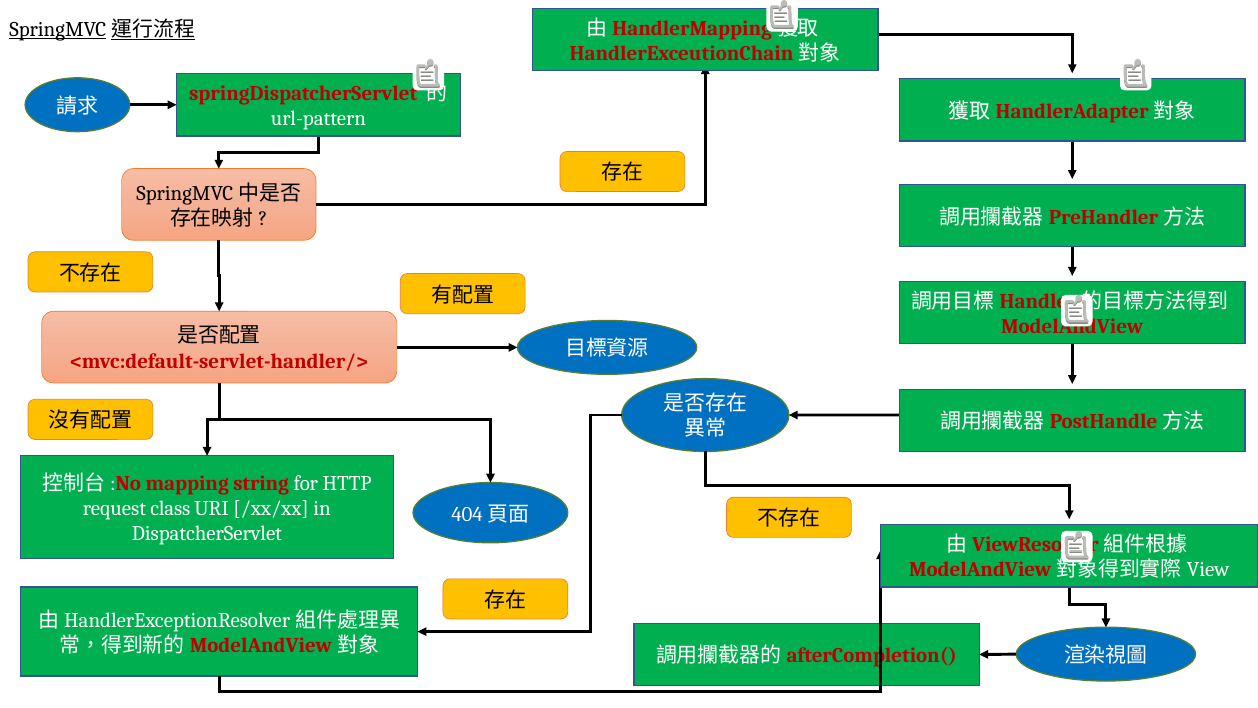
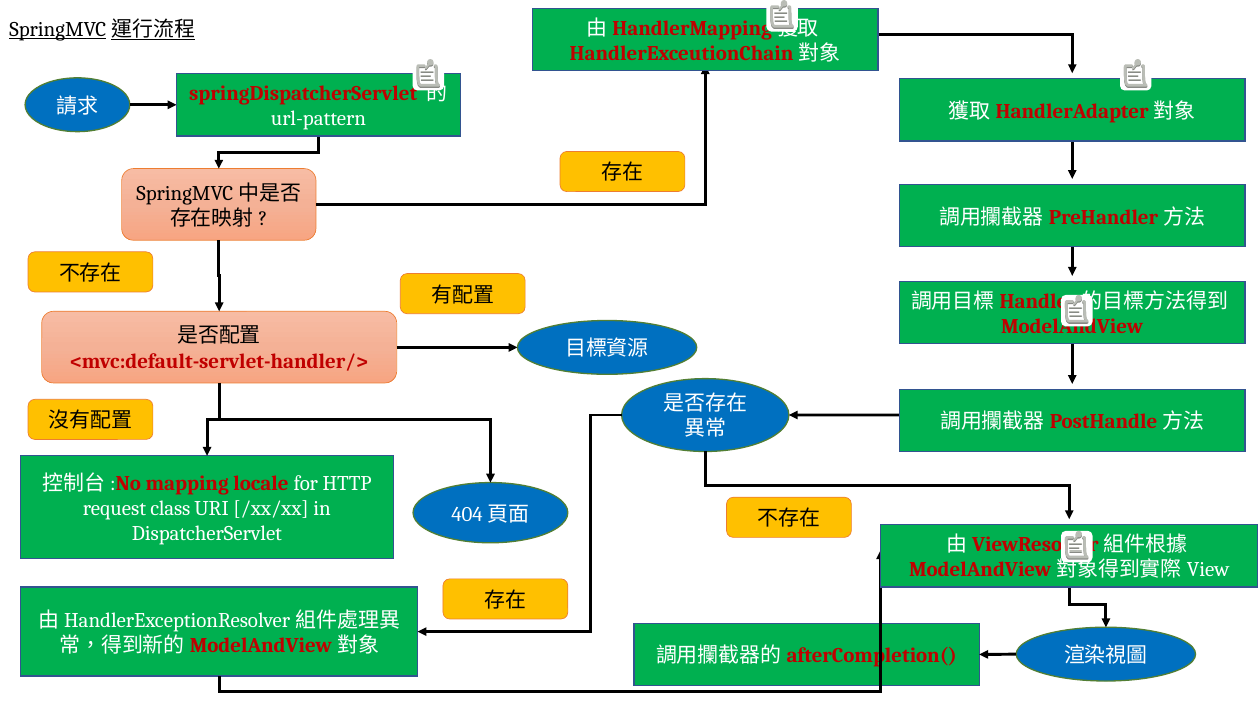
string: string -> locale (261, 483)
